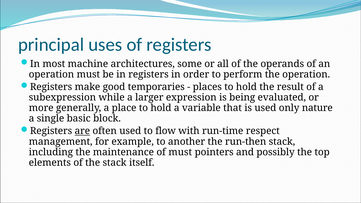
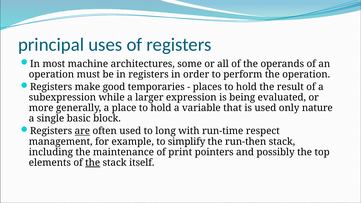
flow: flow -> long (166, 131)
another: another -> simplify (187, 142)
of must: must -> print (180, 152)
the underline: none -> present (93, 163)
